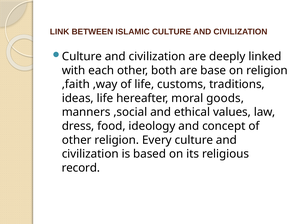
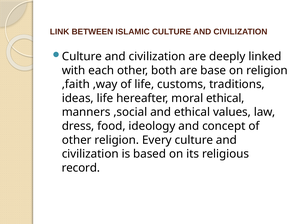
moral goods: goods -> ethical (225, 98)
